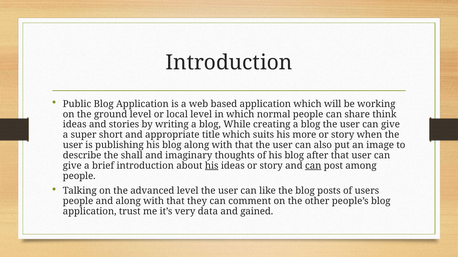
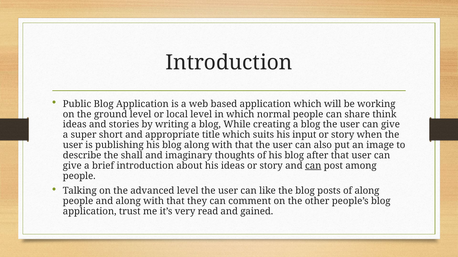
more: more -> input (304, 135)
his underline: present -> none (212, 166)
of users: users -> along (367, 191)
data: data -> read (208, 212)
